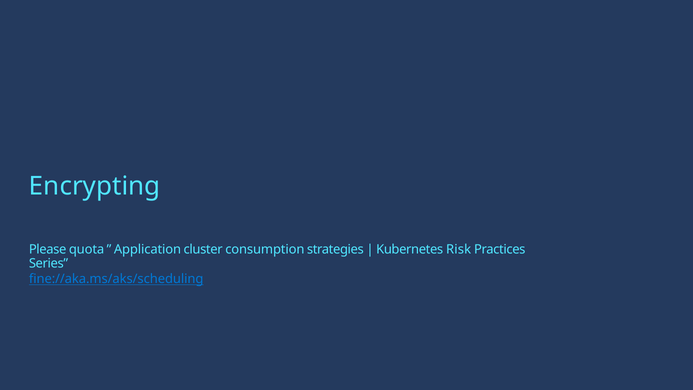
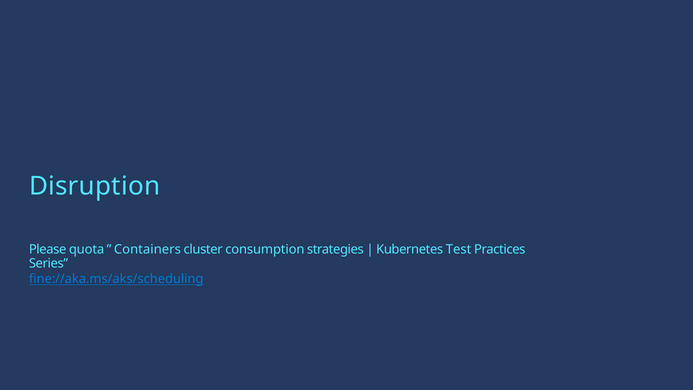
Encrypting: Encrypting -> Disruption (95, 186)
Application: Application -> Containers (147, 249)
Risk: Risk -> Test (459, 249)
